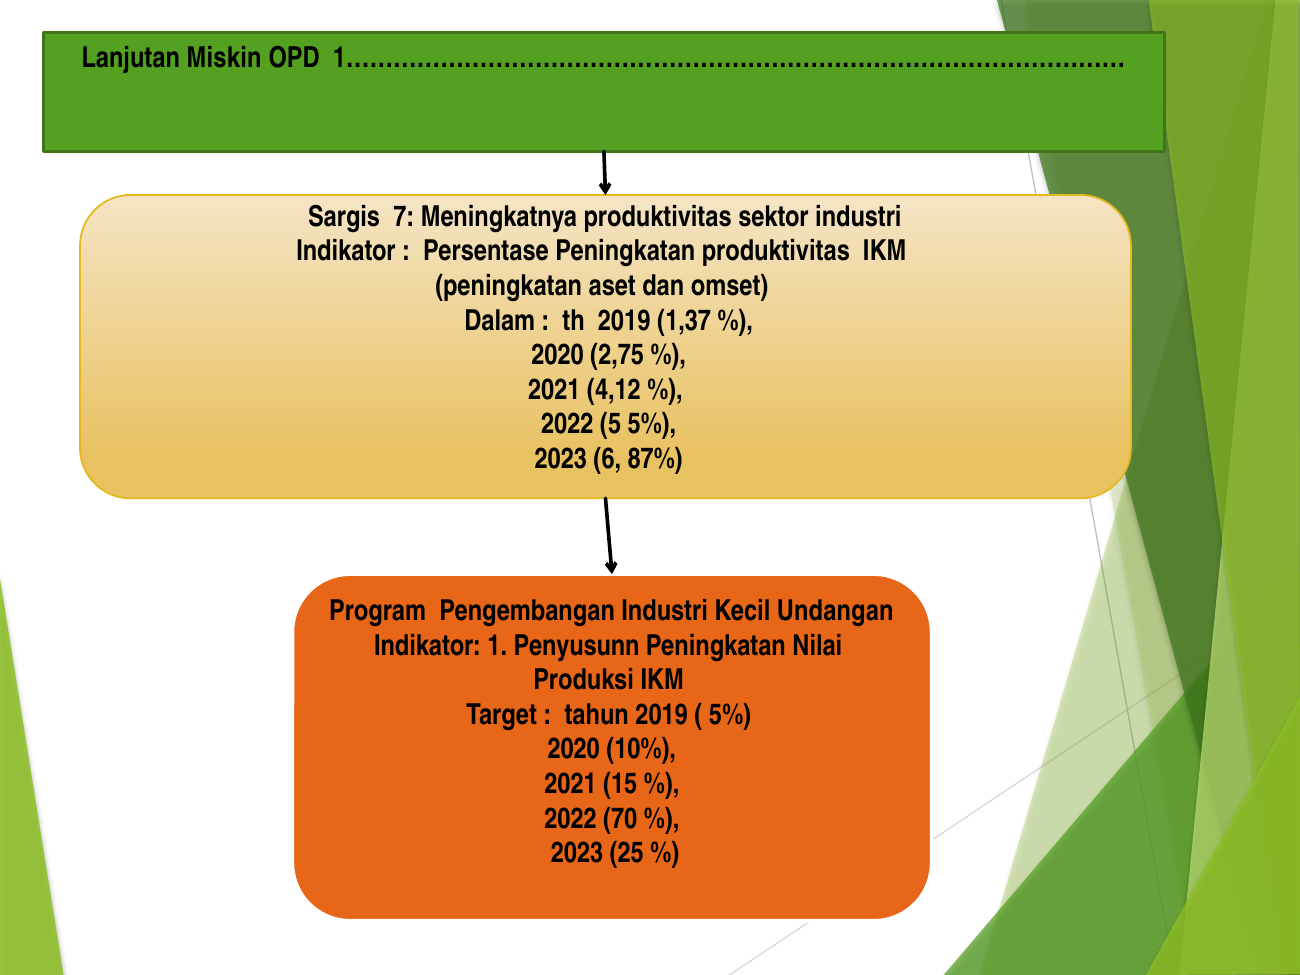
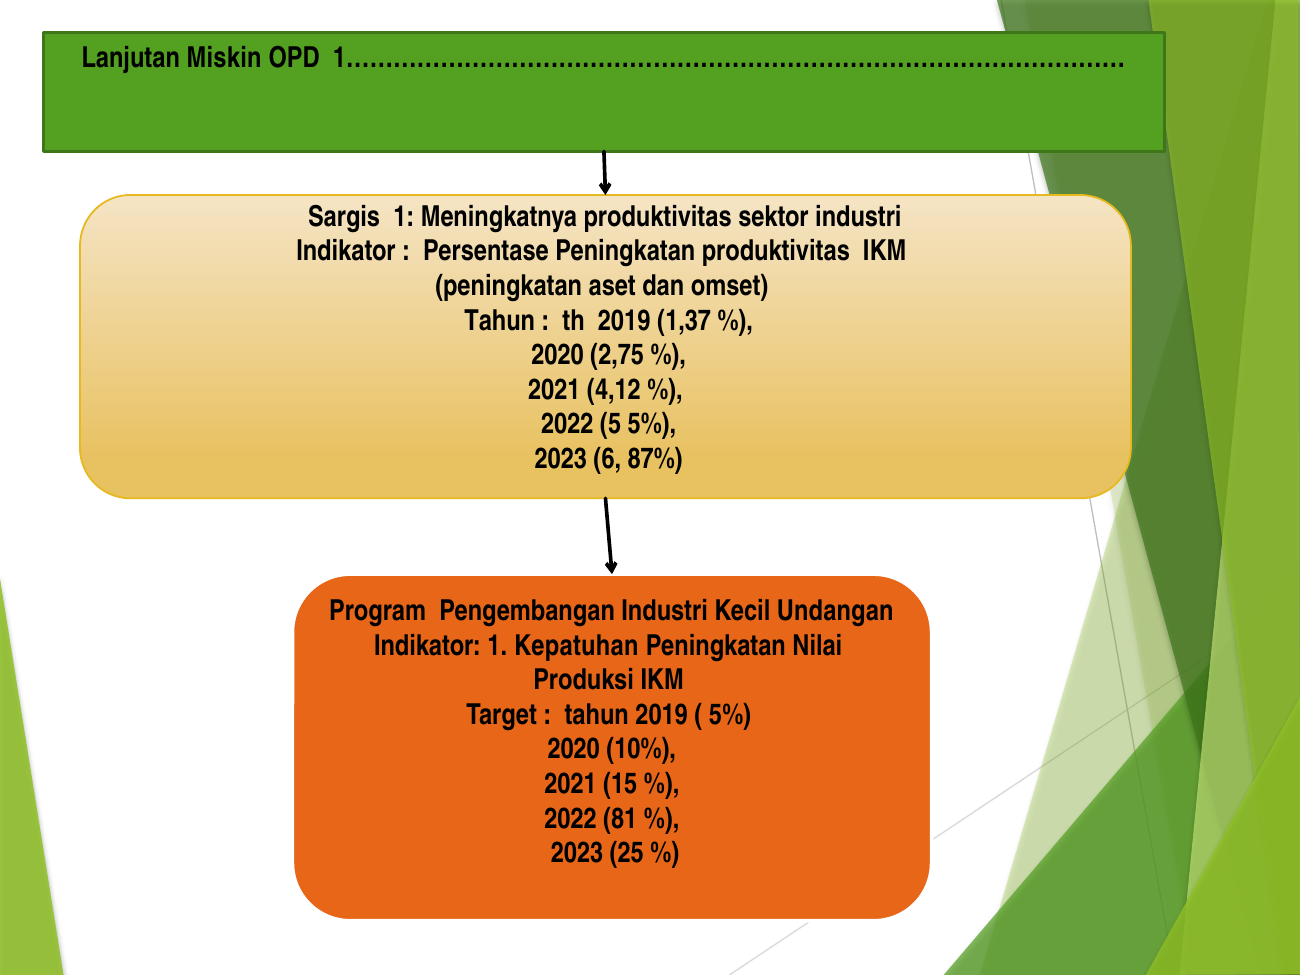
Sargis 7: 7 -> 1 (404, 217)
Dalam: Dalam -> Tahun (500, 320)
Penyusunn: Penyusunn -> Kepatuhan (576, 645)
70: 70 -> 81 (620, 819)
